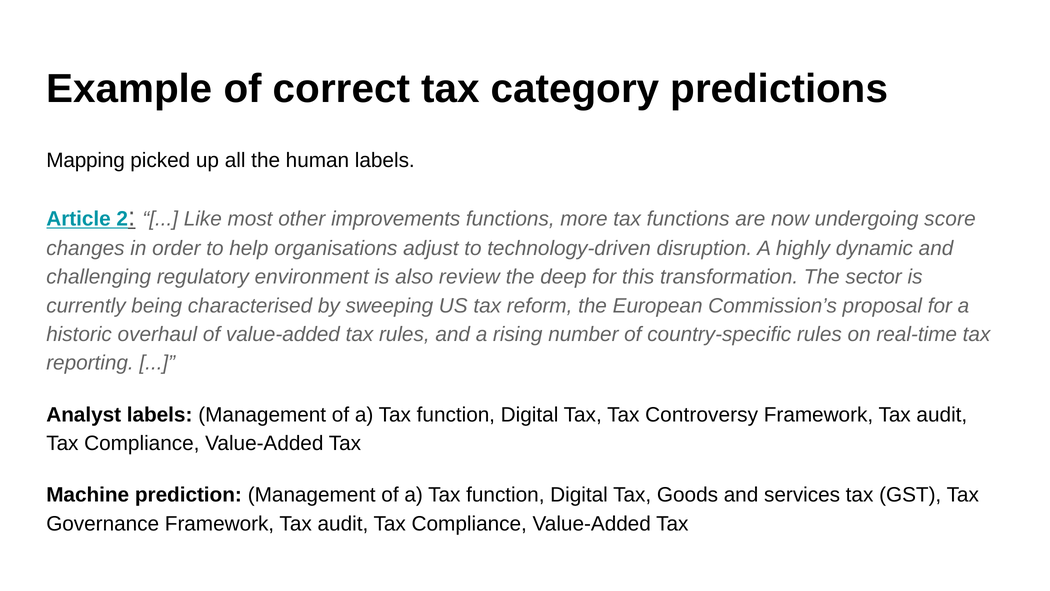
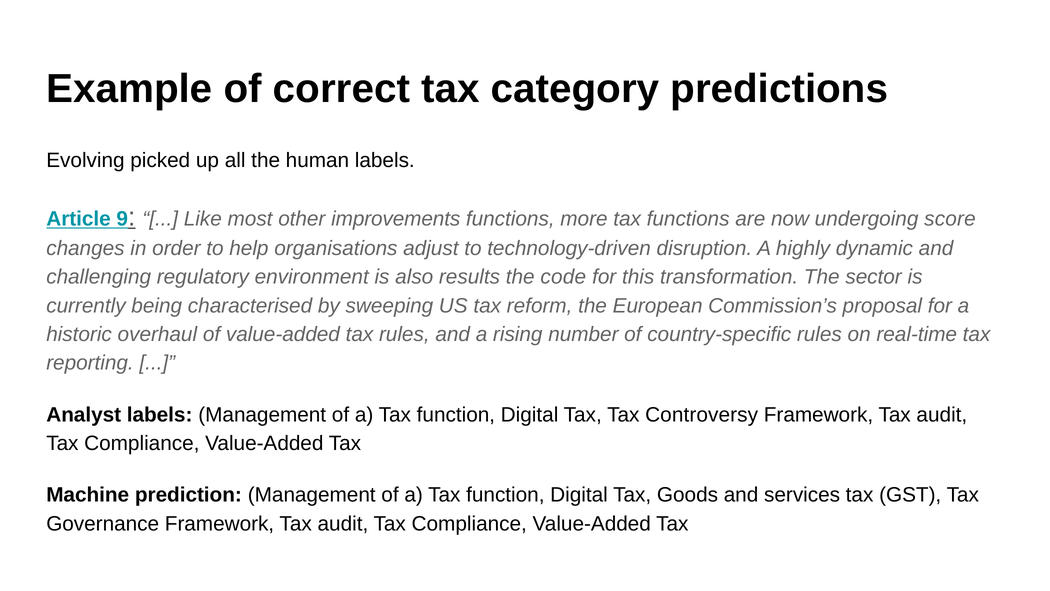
Mapping: Mapping -> Evolving (85, 160)
2: 2 -> 9 (122, 219)
review: review -> results (469, 277)
deep: deep -> code (563, 277)
